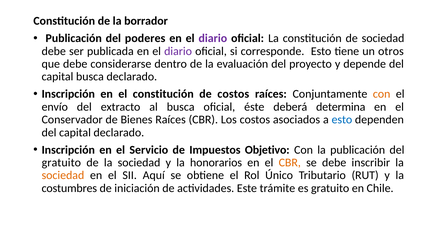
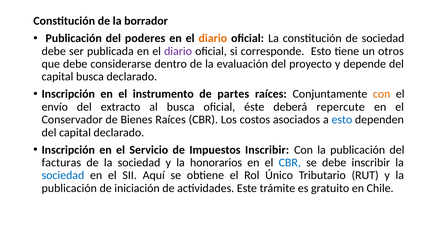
diario colour: purple -> orange (213, 38)
el constitución: constitución -> instrumento (163, 94)
de costos: costos -> partes (233, 94)
determina: determina -> repercute (341, 107)
Impuestos Objetivo: Objetivo -> Inscribir (267, 150)
gratuito: gratuito -> facturas (61, 163)
CBR colour: orange -> blue (290, 163)
sociedad colour: orange -> blue (63, 176)
costumbres: costumbres -> publicación (69, 188)
